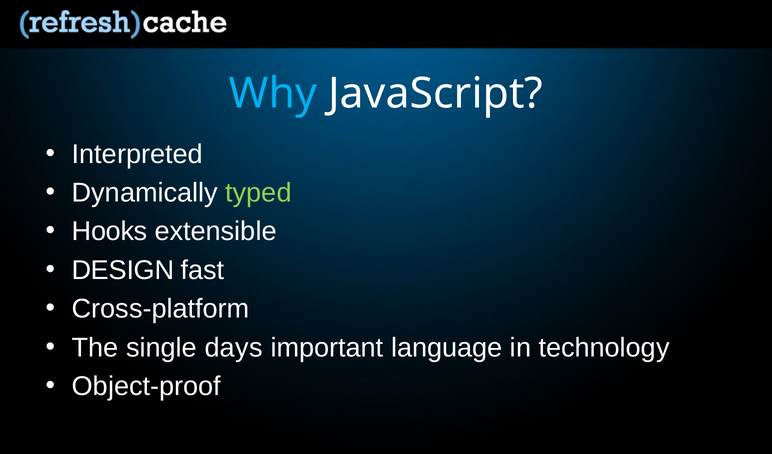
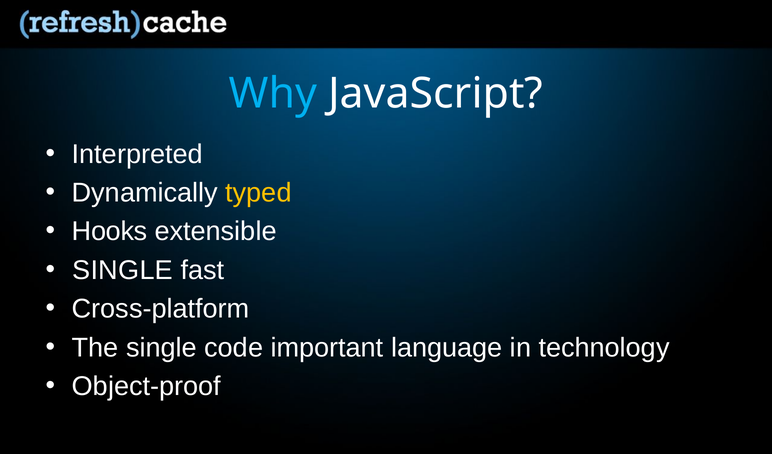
typed colour: light green -> yellow (259, 193)
DESIGN: DESIGN -> SINGLE (123, 270)
days: days -> code (234, 348)
